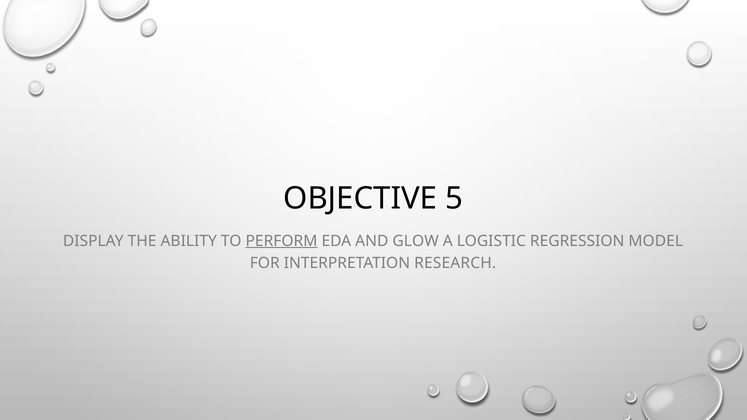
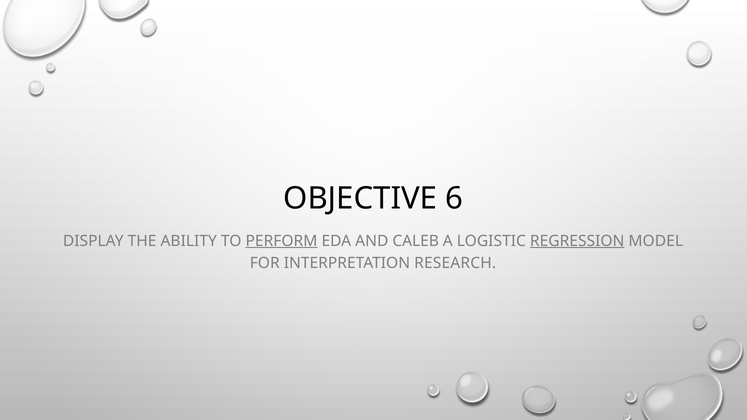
5: 5 -> 6 (454, 199)
GLOW: GLOW -> CALEB (416, 241)
REGRESSION underline: none -> present (577, 241)
